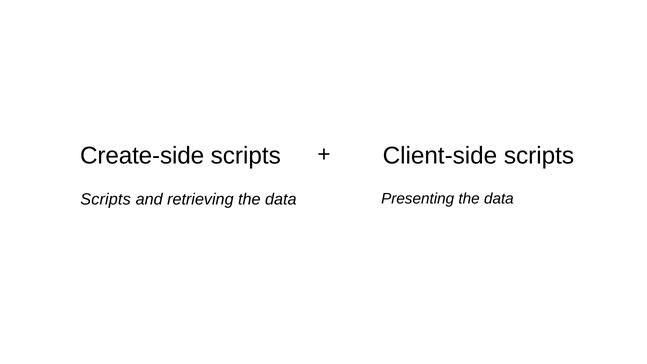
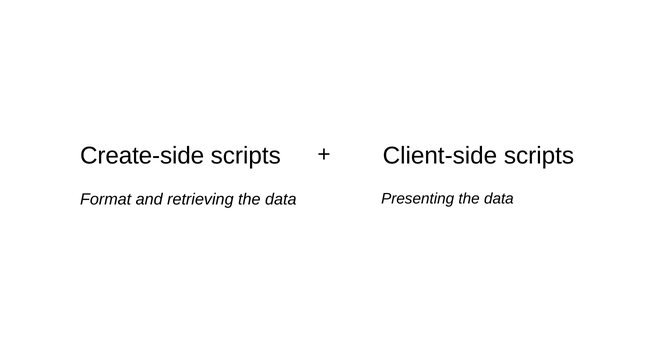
Scripts: Scripts -> Format (106, 199)
